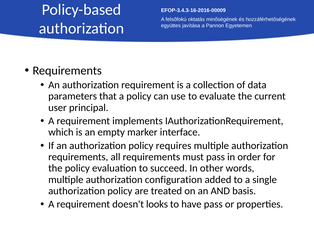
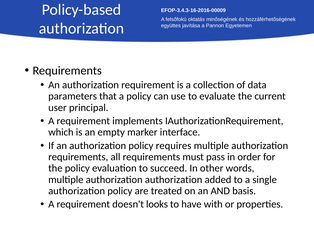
authorization configuration: configuration -> authorization (174, 180)
have pass: pass -> with (213, 205)
